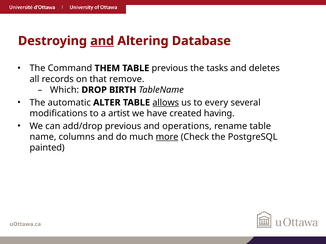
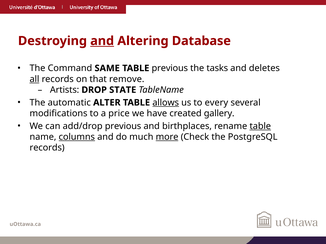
THEM: THEM -> SAME (107, 68)
all underline: none -> present (34, 79)
Which: Which -> Artists (65, 90)
BIRTH: BIRTH -> STATE (123, 90)
artist: artist -> price (119, 114)
having: having -> gallery (219, 114)
operations: operations -> birthplaces (187, 126)
table underline: none -> present (260, 126)
columns underline: none -> present (77, 137)
painted: painted -> records (47, 148)
